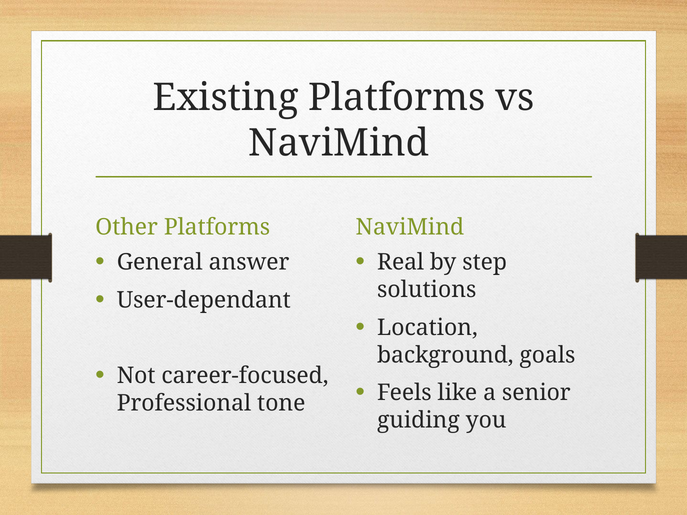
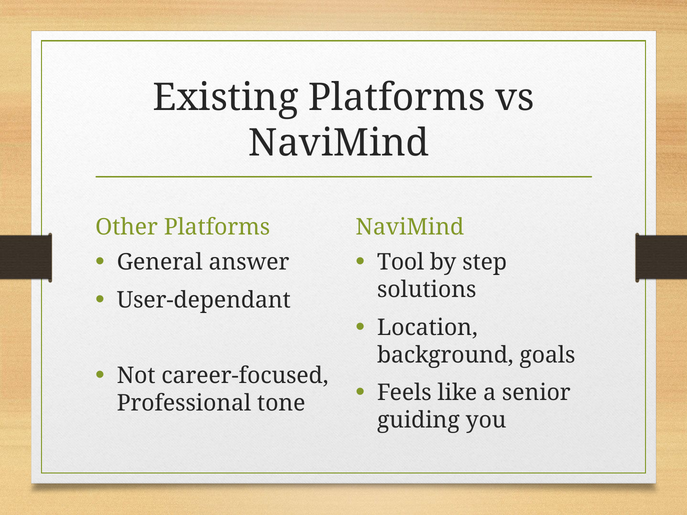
Real: Real -> Tool (401, 262)
